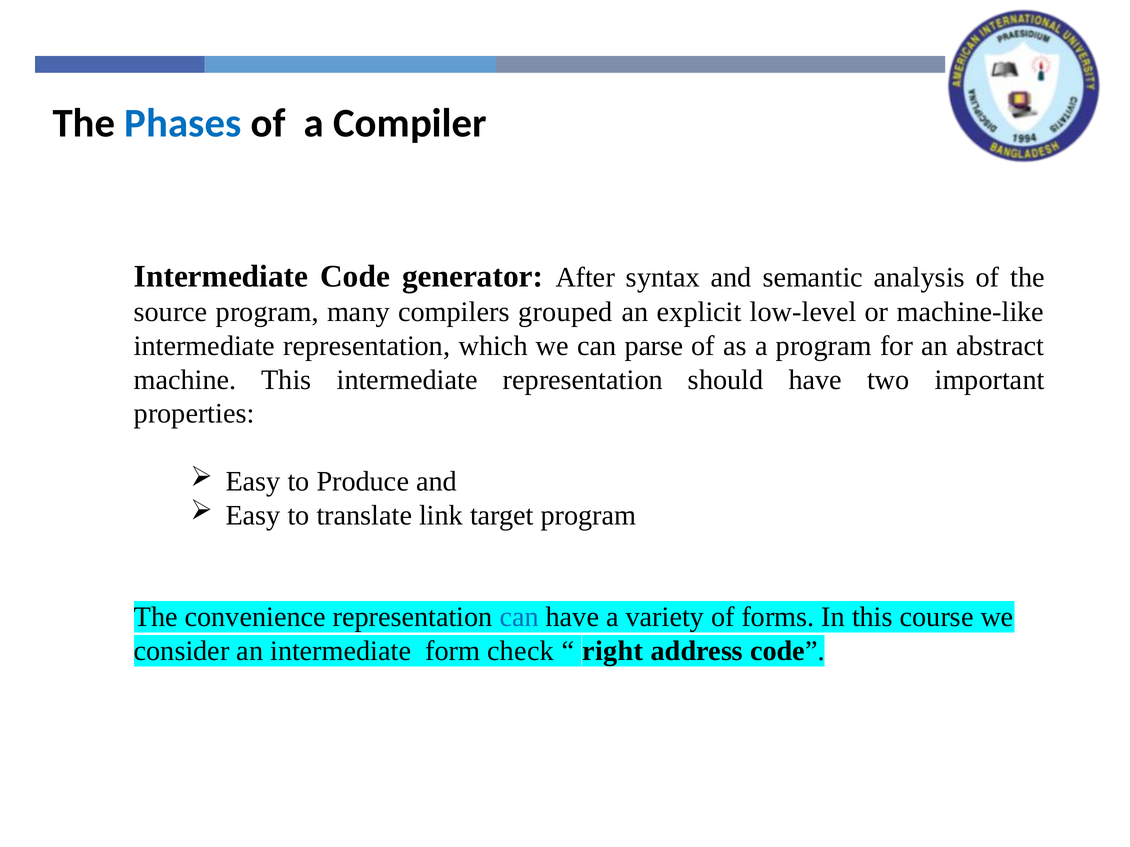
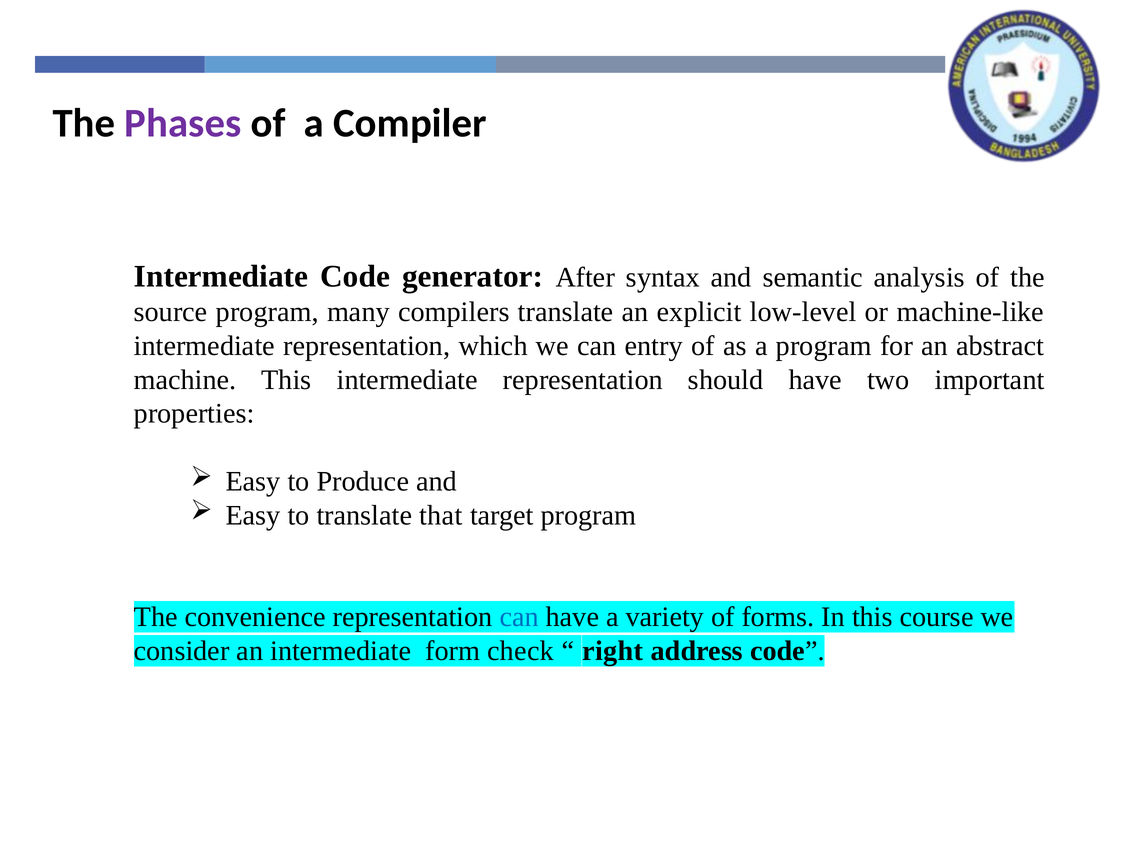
Phases colour: blue -> purple (183, 123)
compilers grouped: grouped -> translate (566, 312)
parse: parse -> entry (654, 346)
link: link -> that (441, 516)
